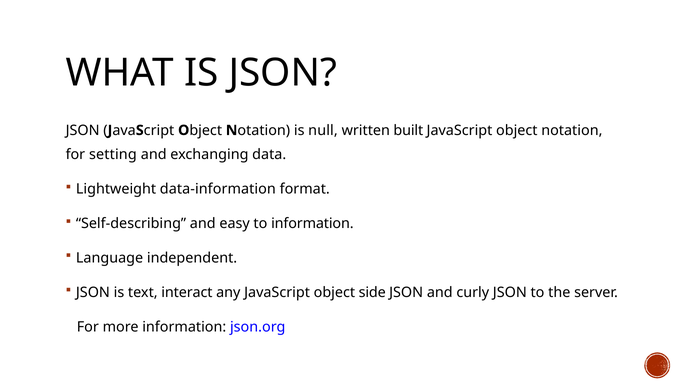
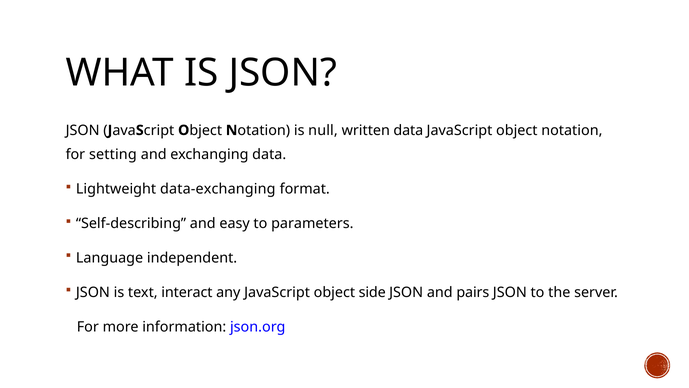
written built: built -> data (408, 130)
data-information: data-information -> data-exchanging (218, 189)
to information: information -> parameters (312, 223)
curly: curly -> pairs (473, 292)
